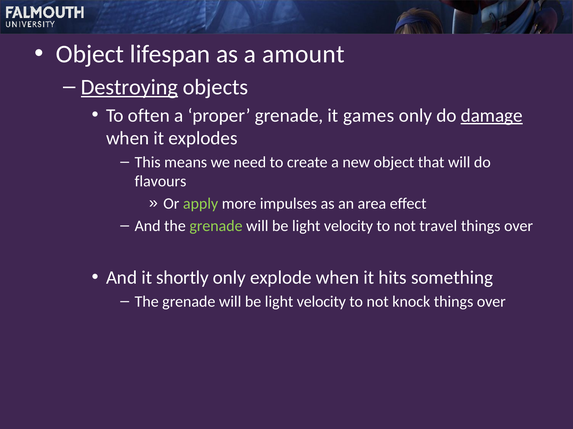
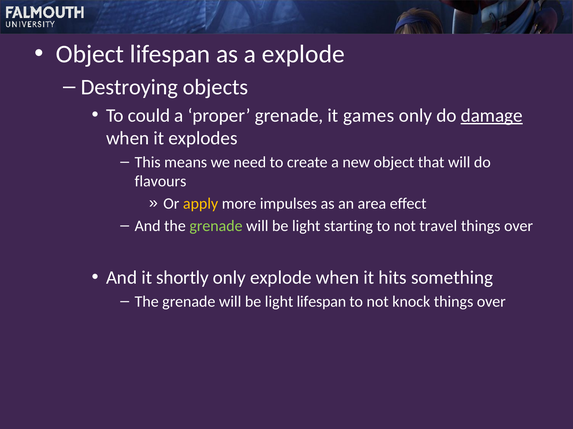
a amount: amount -> explode (303, 54)
Destroying underline: present -> none (129, 87)
often: often -> could (149, 116)
apply colour: light green -> yellow (201, 204)
velocity: velocity -> starting (348, 226)
velocity: velocity -> lifespan (321, 302)
